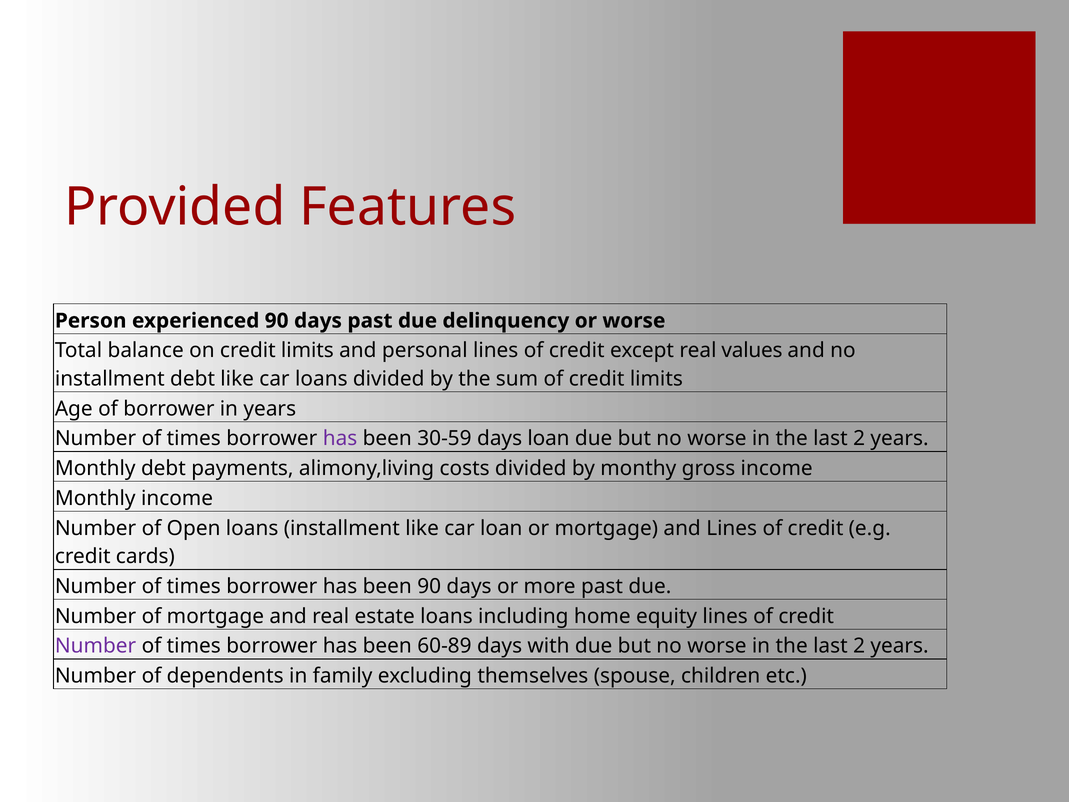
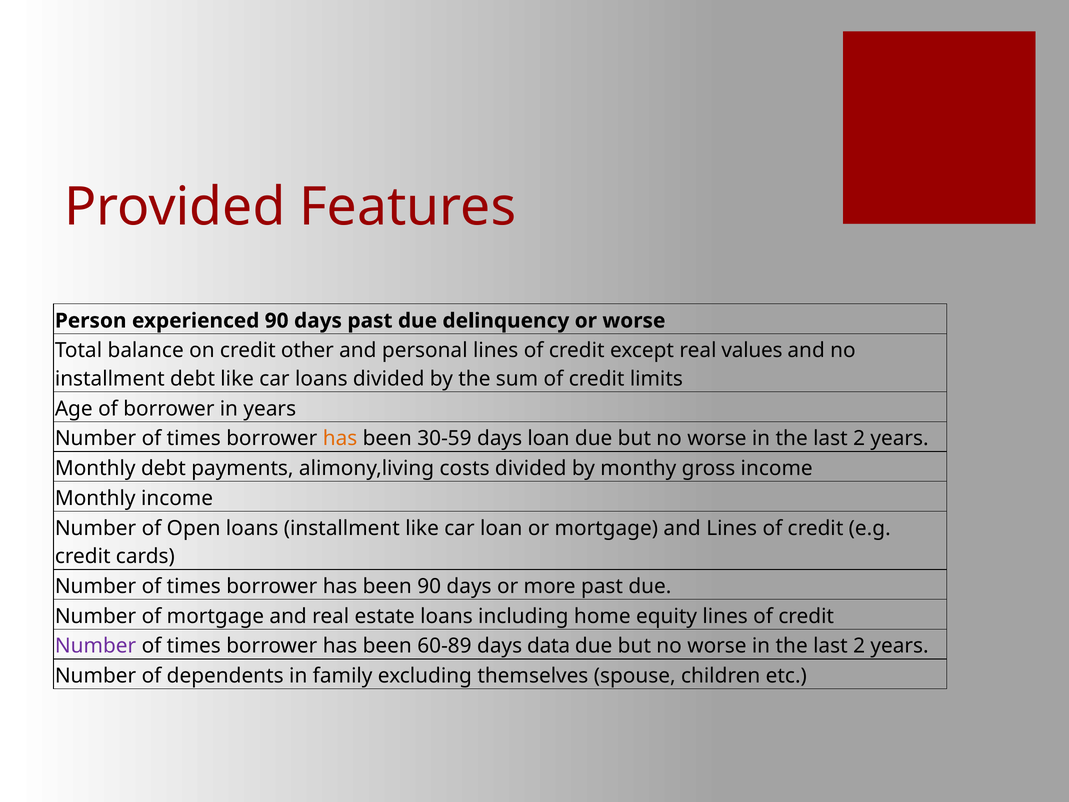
on credit limits: limits -> other (307, 350)
has colour: purple -> orange (340, 438)
with: with -> data (549, 646)
